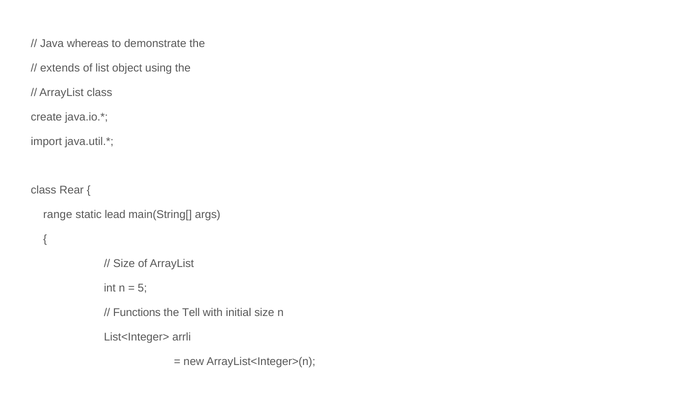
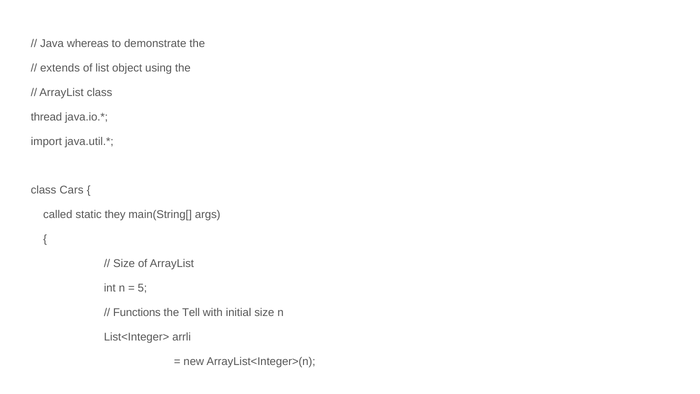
create: create -> thread (46, 117)
Rear: Rear -> Cars (72, 190)
range: range -> called (58, 215)
lead: lead -> they (115, 215)
